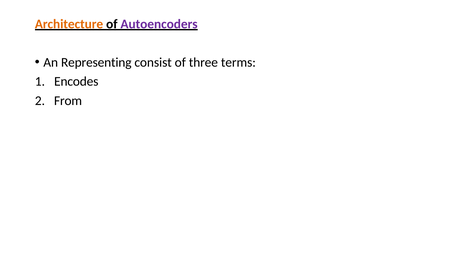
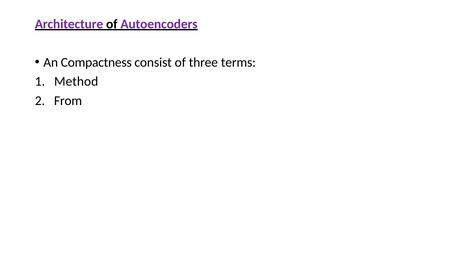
Architecture colour: orange -> purple (69, 24)
Representing: Representing -> Compactness (96, 62)
Encodes: Encodes -> Method (76, 82)
